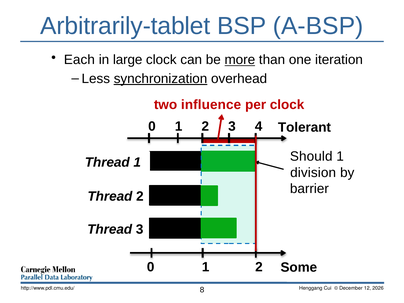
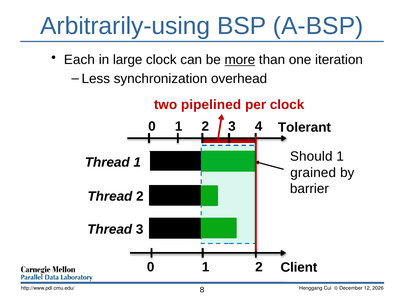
Arbitrarily-tablet: Arbitrarily-tablet -> Arbitrarily-using (125, 26)
synchronization underline: present -> none (161, 79)
influence: influence -> pipelined (211, 105)
division: division -> grained (313, 173)
Some: Some -> Client (299, 267)
